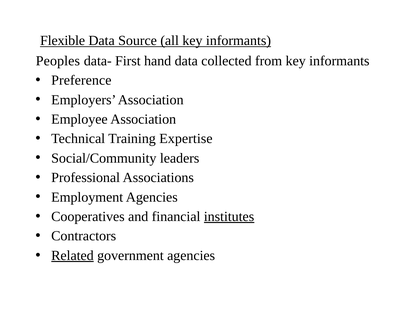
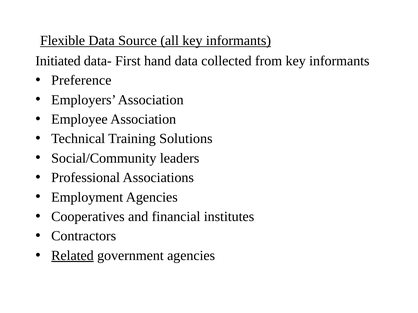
Peoples: Peoples -> Initiated (58, 61)
Expertise: Expertise -> Solutions (186, 139)
institutes underline: present -> none (229, 217)
